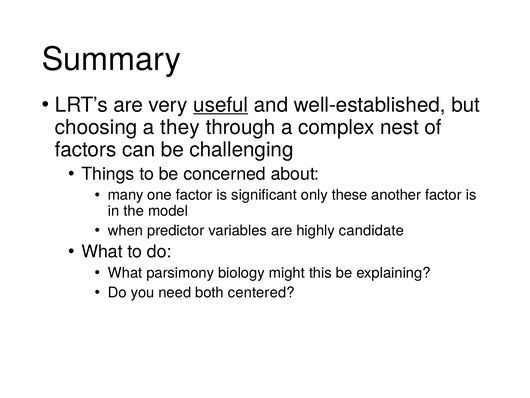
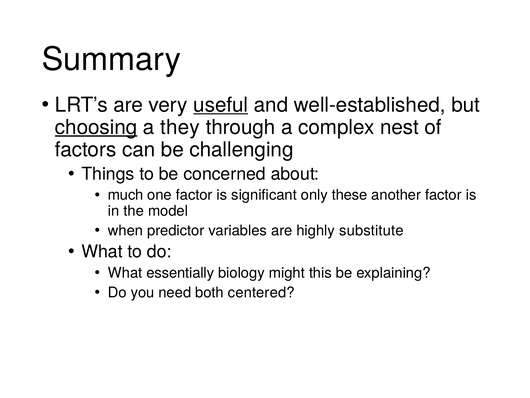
choosing underline: none -> present (96, 127)
many: many -> much (126, 195)
candidate: candidate -> substitute (371, 230)
parsimony: parsimony -> essentially (180, 273)
